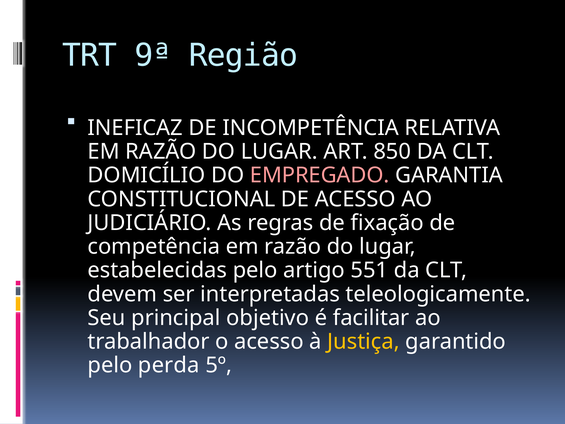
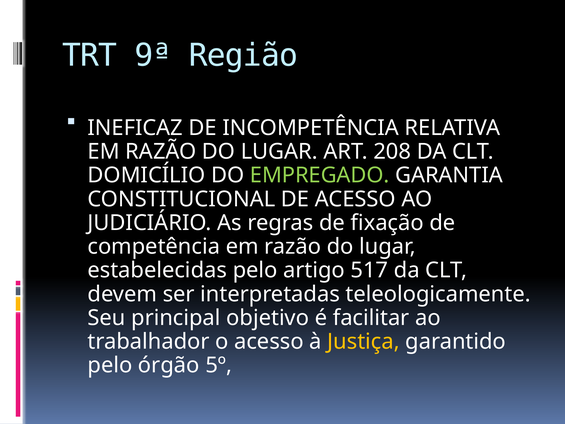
850: 850 -> 208 (392, 152)
EMPREGADO colour: pink -> light green (320, 175)
551: 551 -> 517 (369, 270)
perda: perda -> órgão (169, 365)
